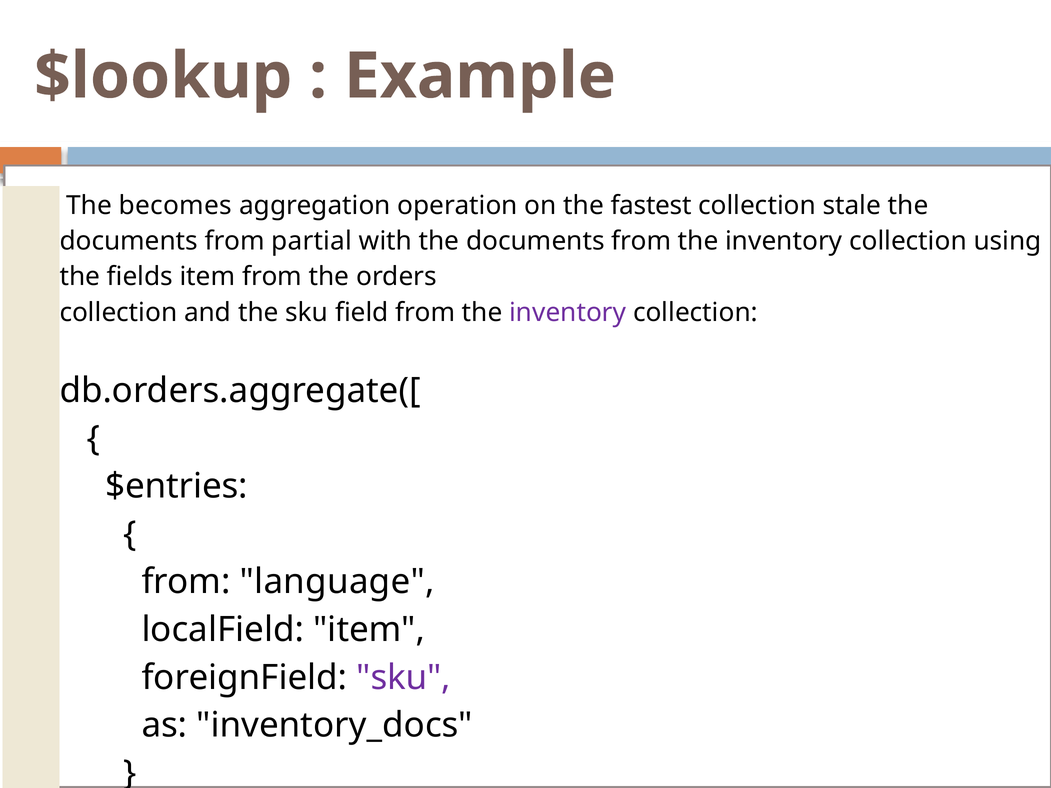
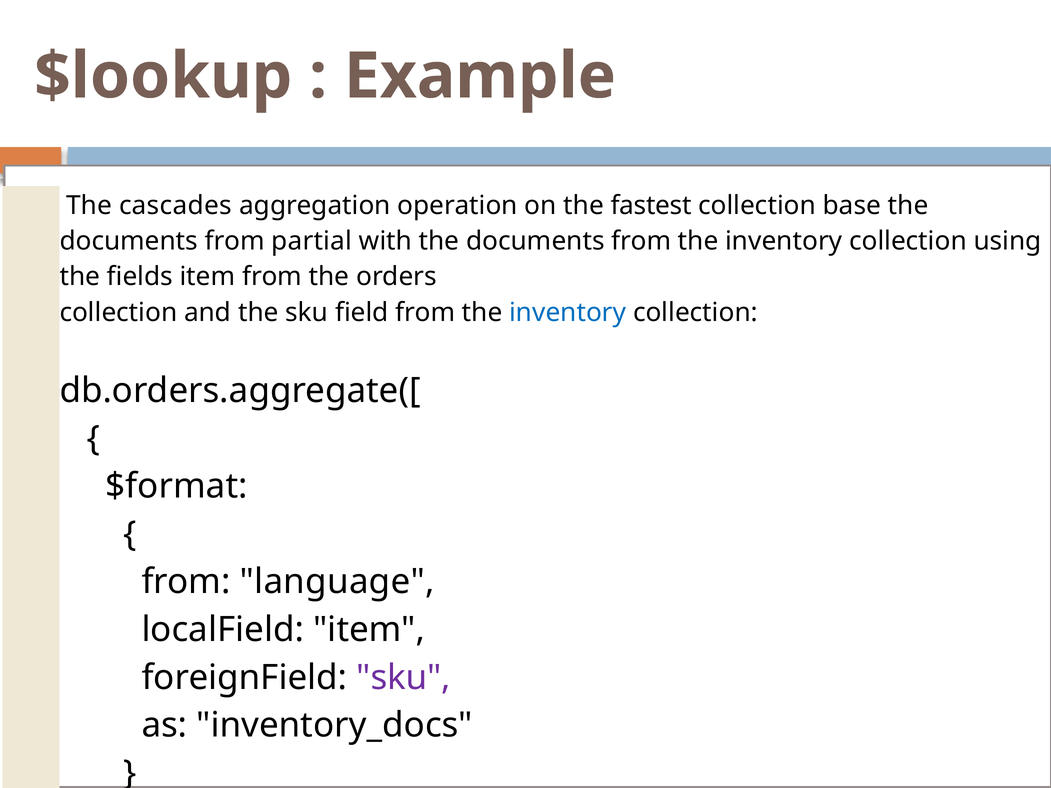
becomes: becomes -> cascades (175, 205)
stale: stale -> base (852, 205)
inventory colour: purple -> blue (568, 313)
$entries: $entries -> $format (176, 486)
